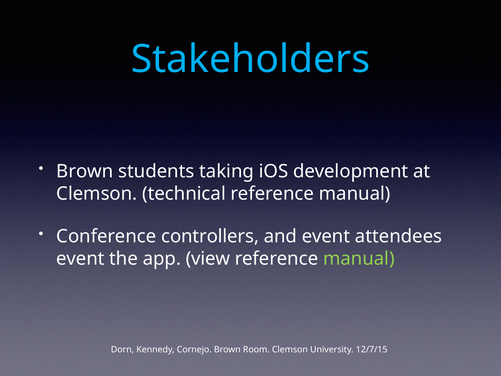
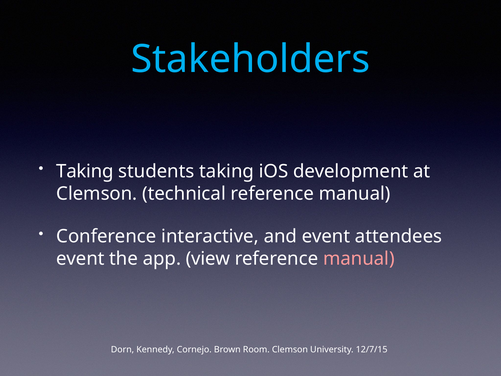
Brown: Brown -> Taking (85, 171)
controllers: controllers -> interactive (210, 236)
manual colour: light green -> pink (359, 259)
